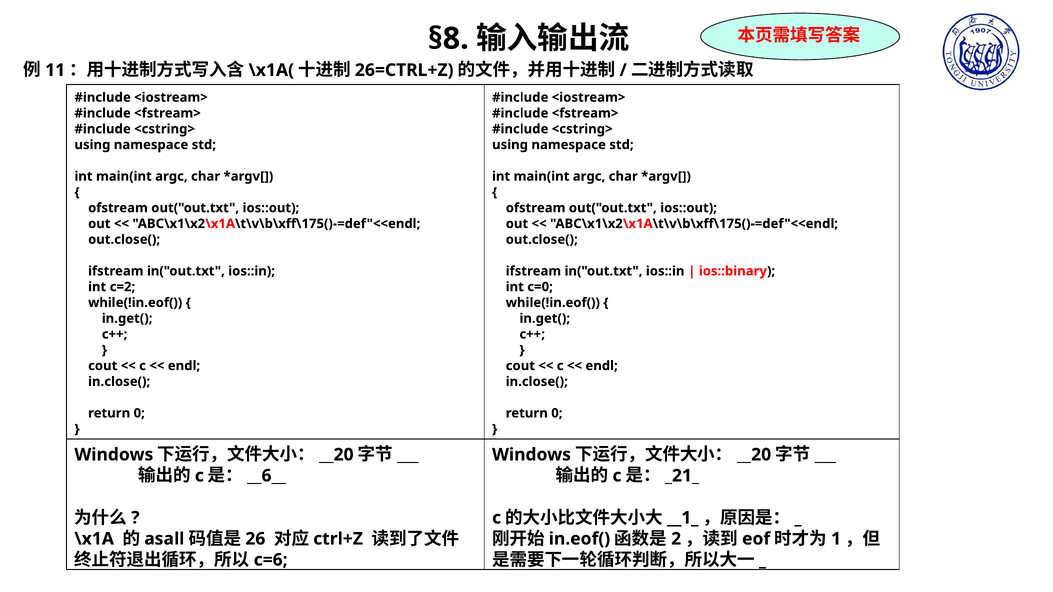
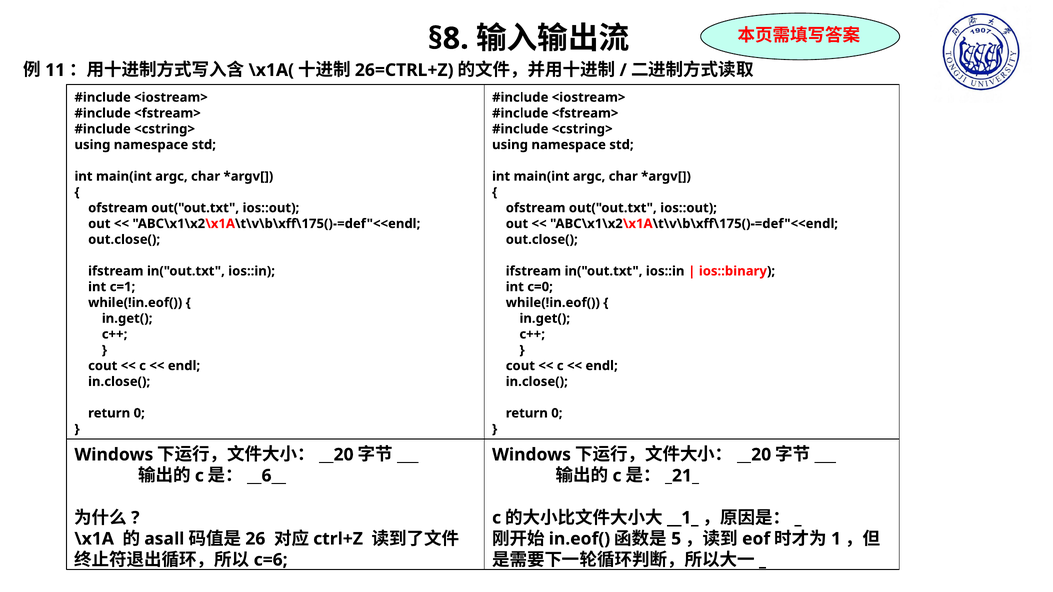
c=2: c=2 -> c=1 (122, 287)
2: 2 -> 5 (676, 539)
